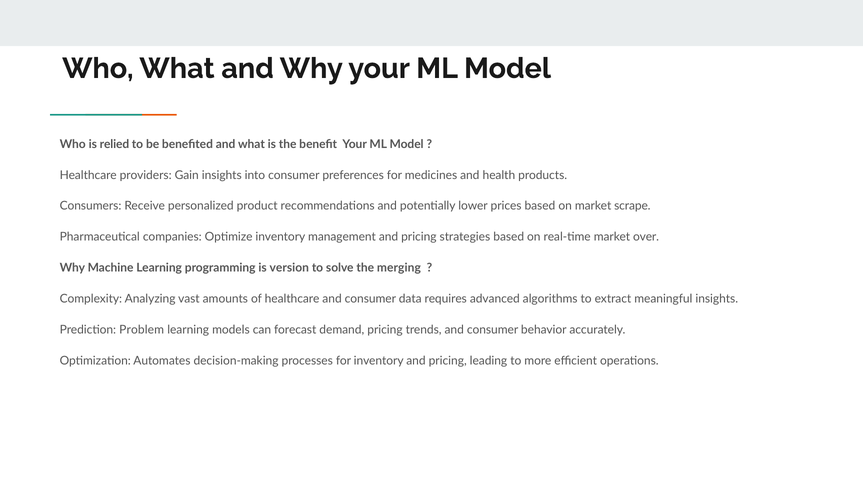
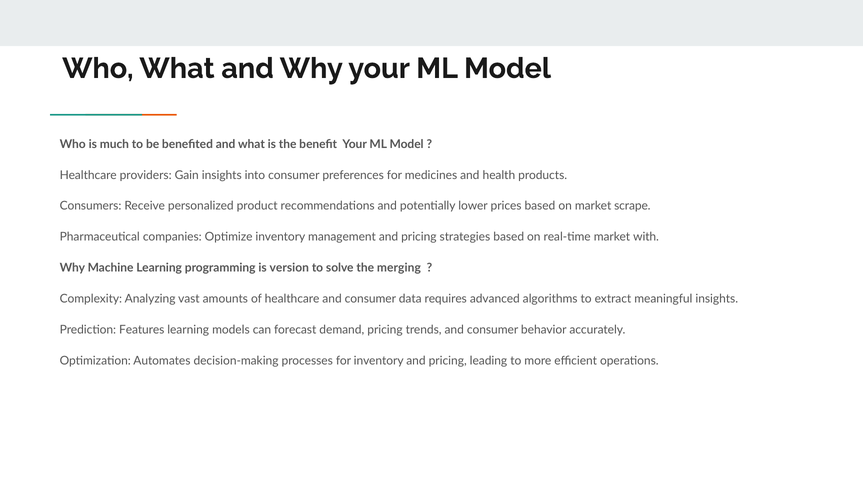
relied: relied -> much (114, 144)
over: over -> with (646, 237)
Problem: Problem -> Features (142, 329)
